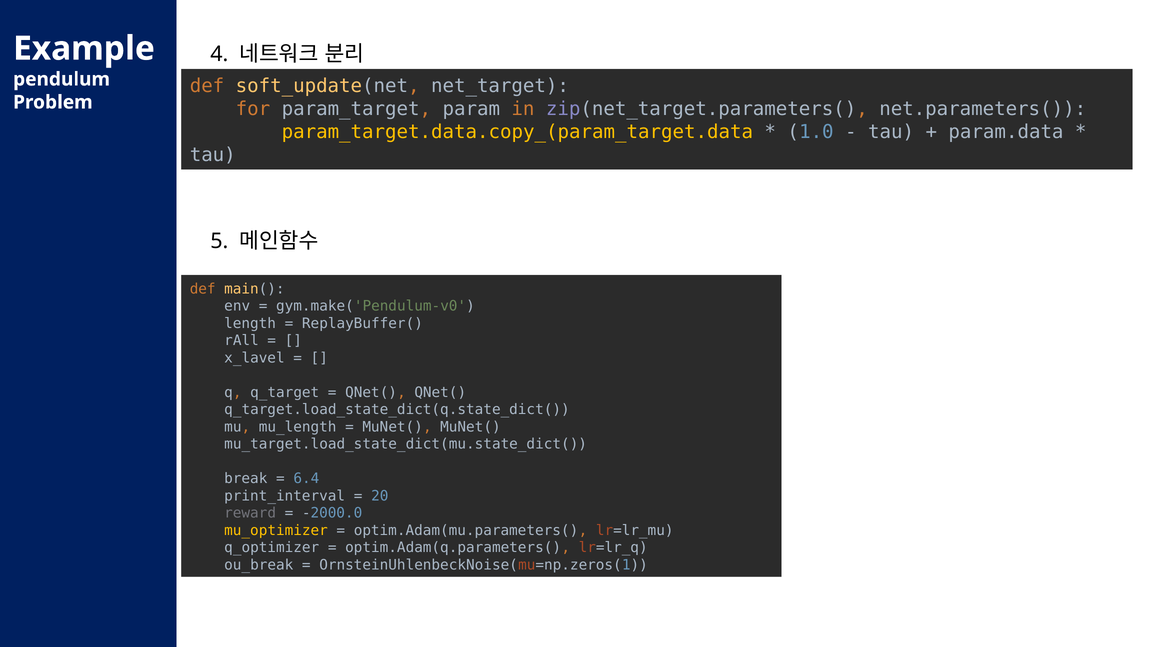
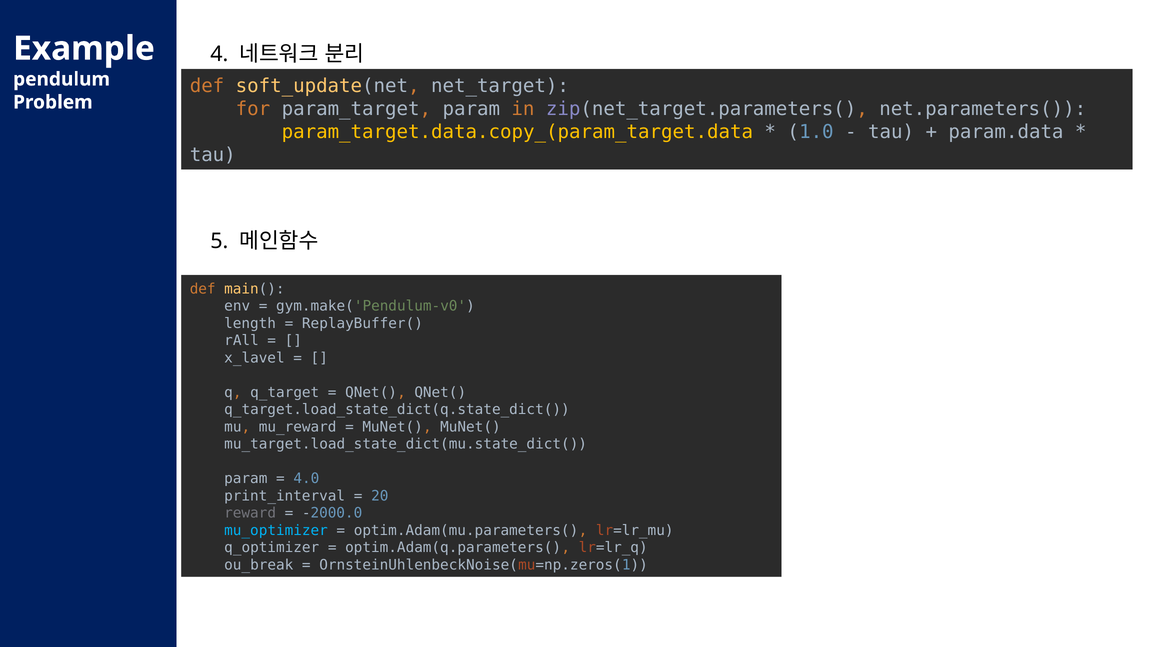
mu_length: mu_length -> mu_reward (298, 426)
break: break -> param (246, 478)
6.4: 6.4 -> 4.0 (306, 478)
mu_optimizer colour: yellow -> light blue (276, 530)
